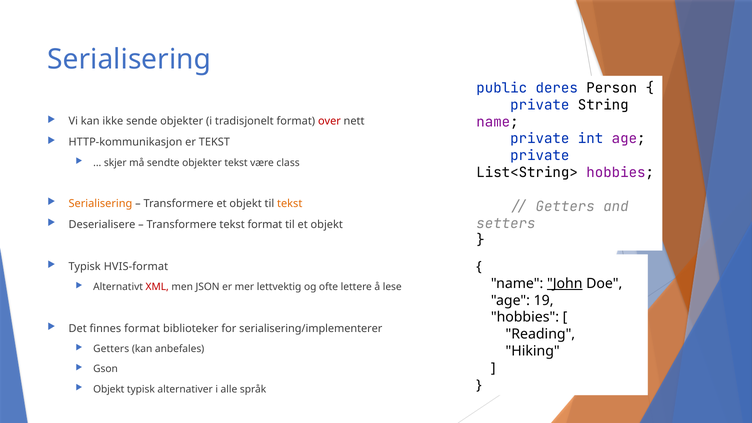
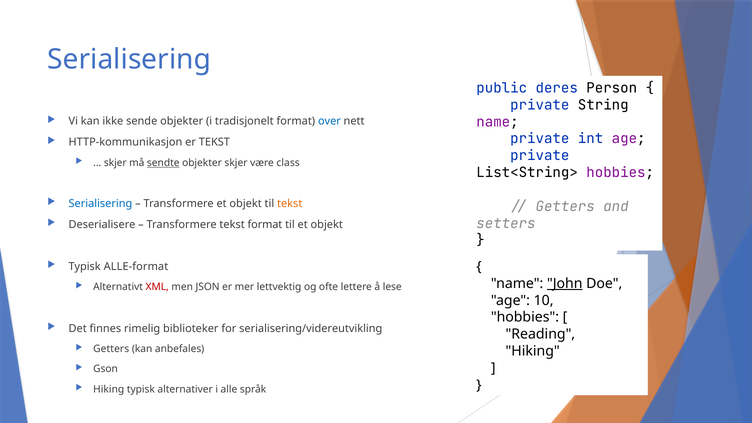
over colour: red -> blue (329, 121)
sendte underline: none -> present (163, 163)
objekter tekst: tekst -> skjer (236, 163)
Serialisering colour: orange -> blue (100, 203)
HVIS-format: HVIS-format -> ALLE-format (136, 266)
19: 19 -> 10 (544, 300)
finnes format: format -> rimelig (142, 329)
serialisering/implementerer: serialisering/implementerer -> serialisering/videreutvikling (311, 329)
Objekt: Objekt -> Hiking (109, 389)
